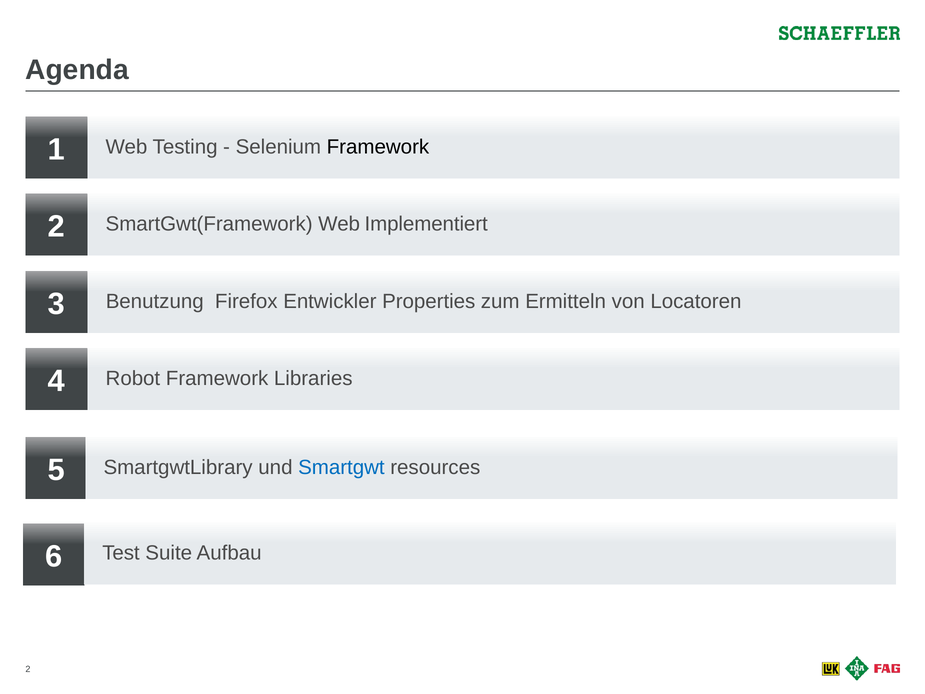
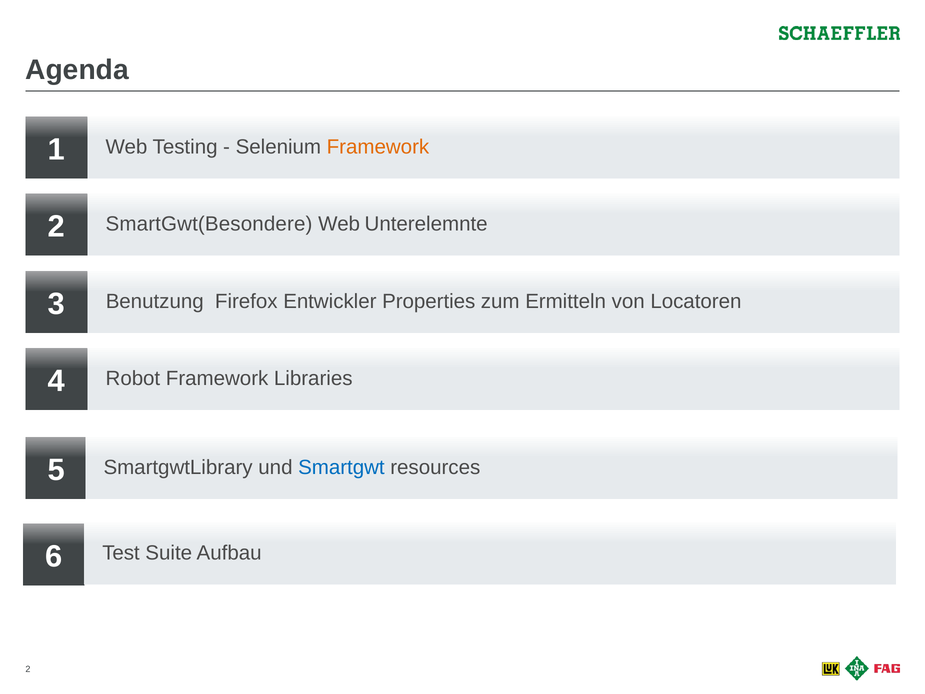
Framework colour: black -> orange (378, 147)
SmartGwt(Framework: SmartGwt(Framework -> SmartGwt(Besondere (209, 224)
Implementiert: Implementiert -> Unterelemnte (426, 224)
